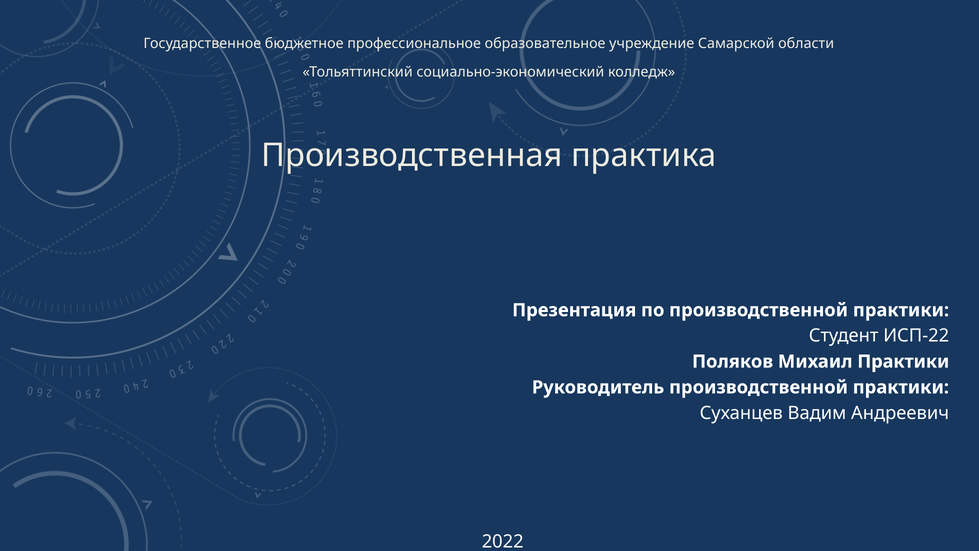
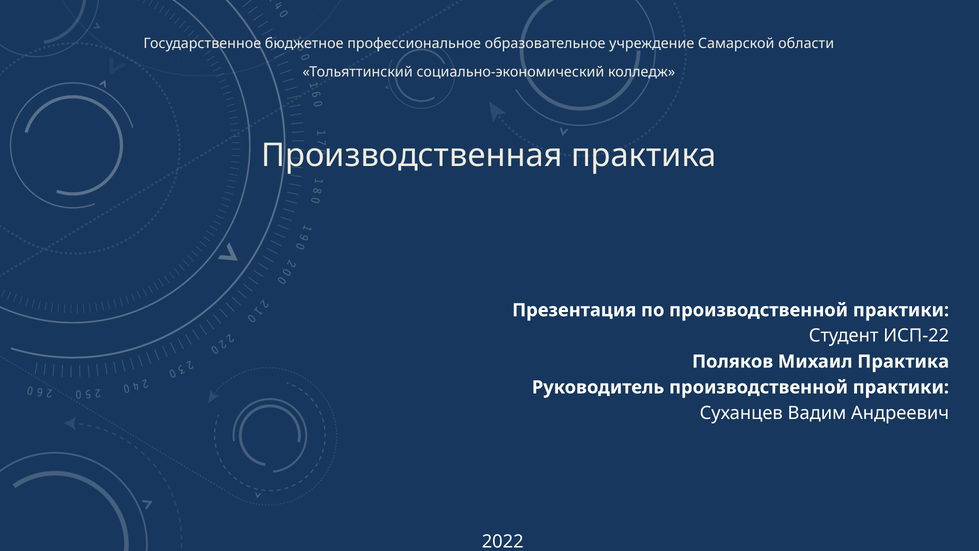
Михаил Практики: Практики -> Практика (903, 361)
